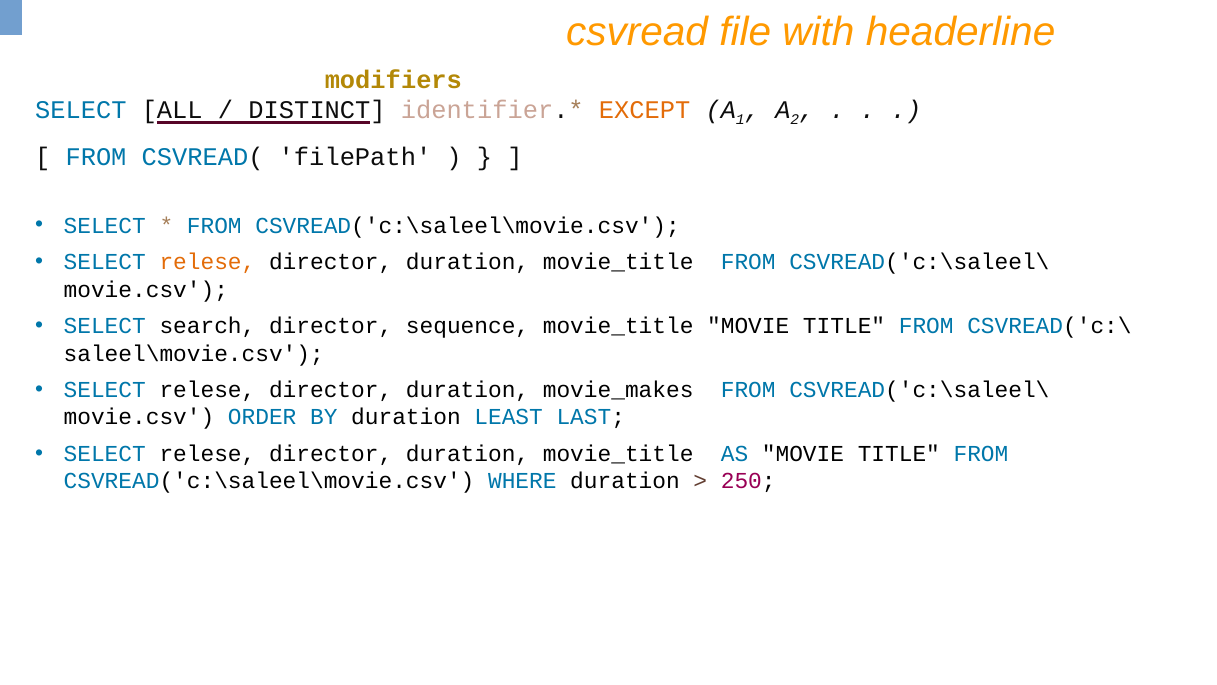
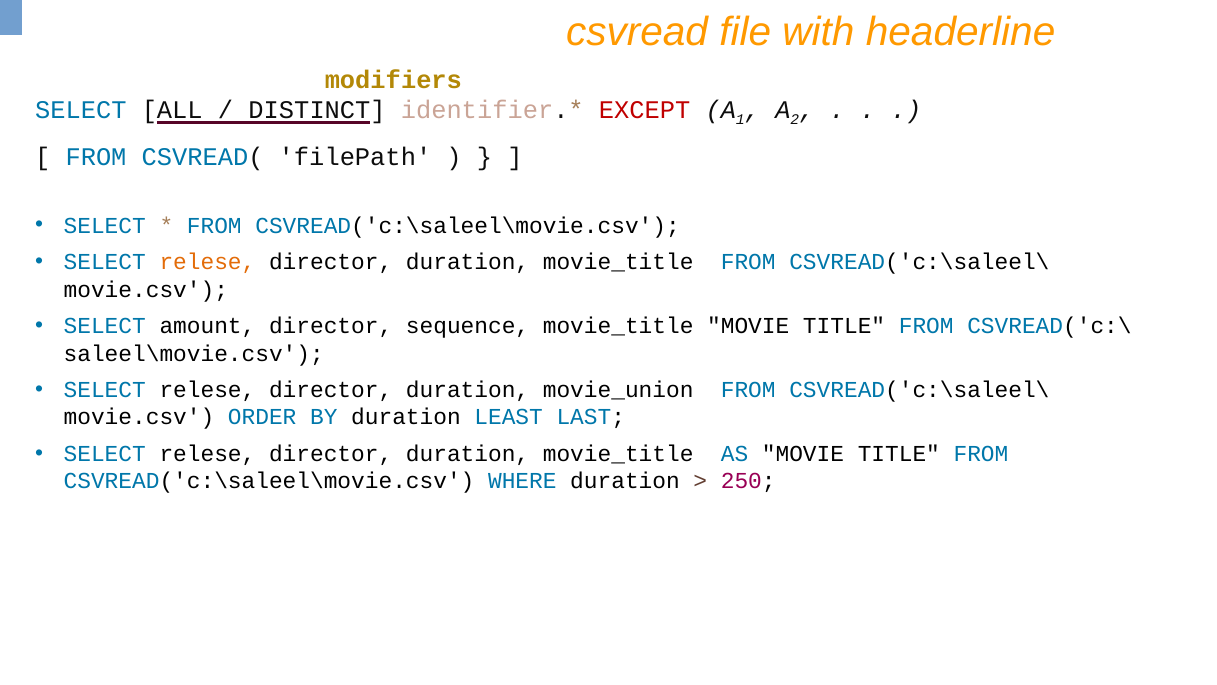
EXCEPT colour: orange -> red (645, 110)
search: search -> amount (207, 326)
movie_makes: movie_makes -> movie_union (618, 390)
